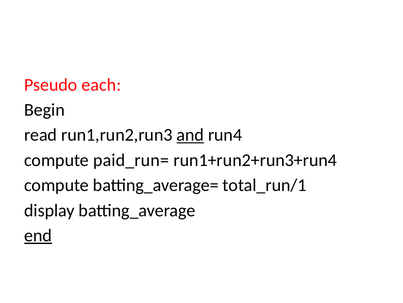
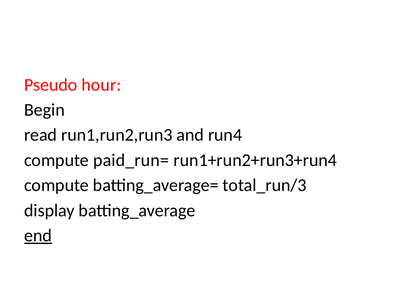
each: each -> hour (101, 85)
and underline: present -> none (190, 135)
total_run/1: total_run/1 -> total_run/3 (265, 185)
